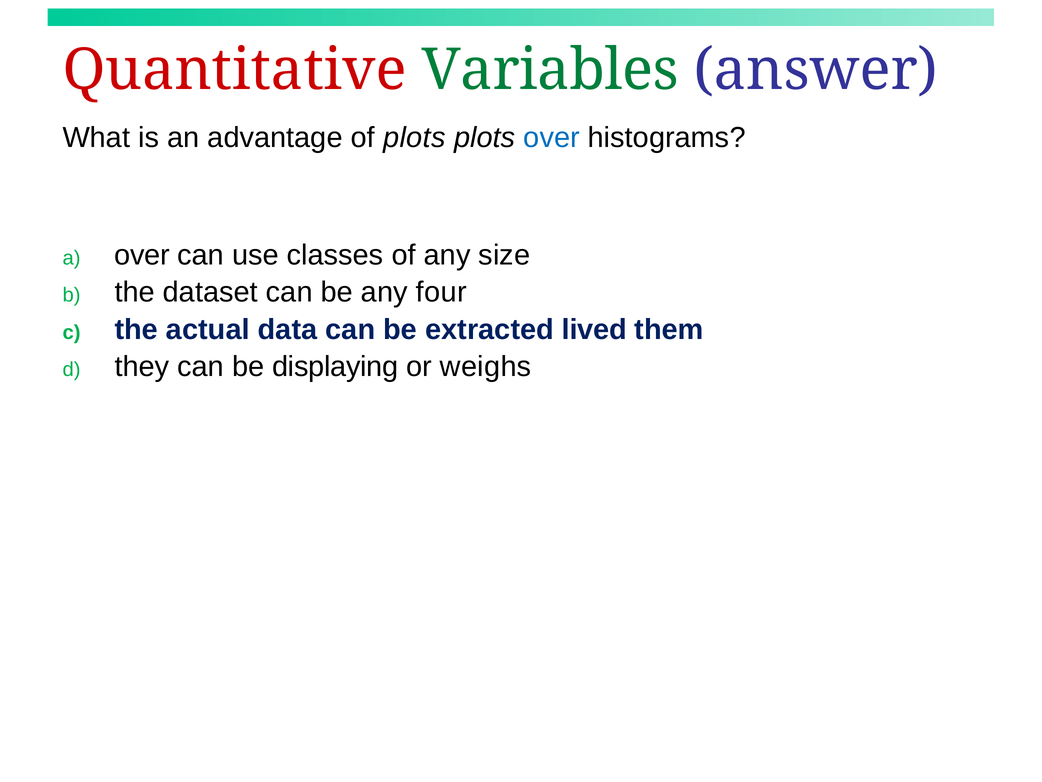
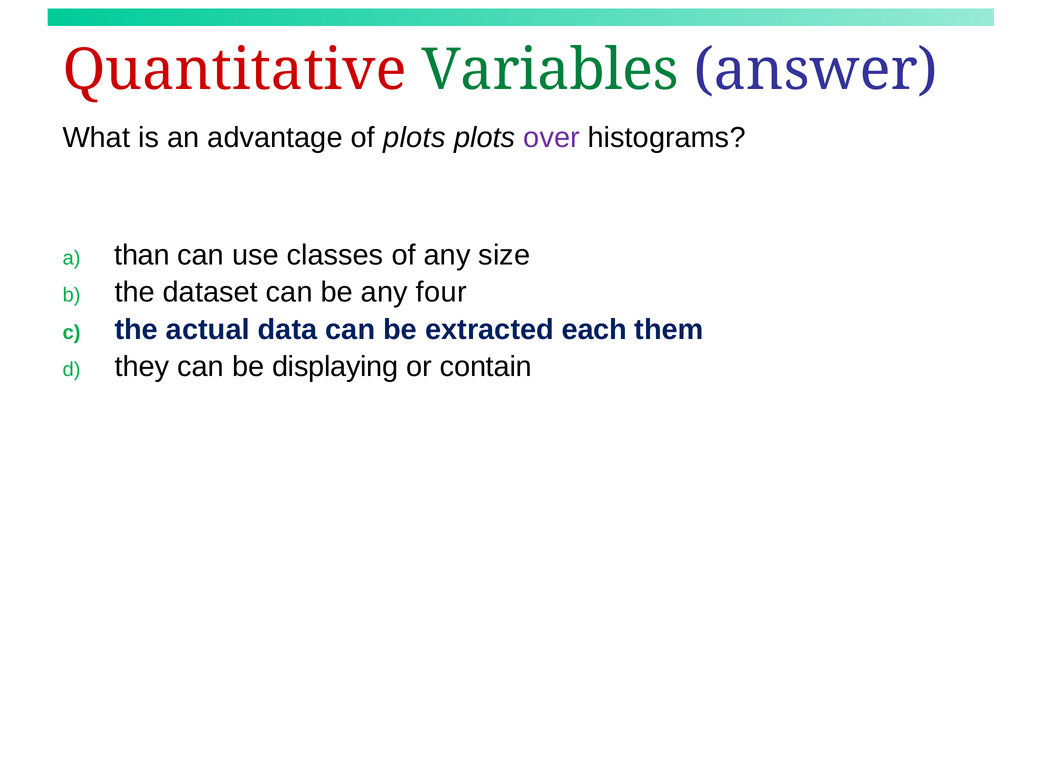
over colour: blue -> purple (552, 138)
over: over -> than (142, 255)
lived: lived -> each (594, 329)
weighs: weighs -> contain (486, 366)
